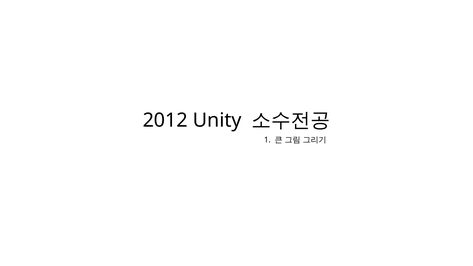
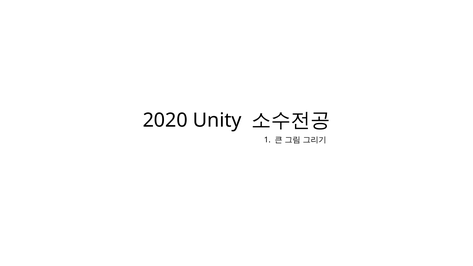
2012: 2012 -> 2020 (165, 121)
